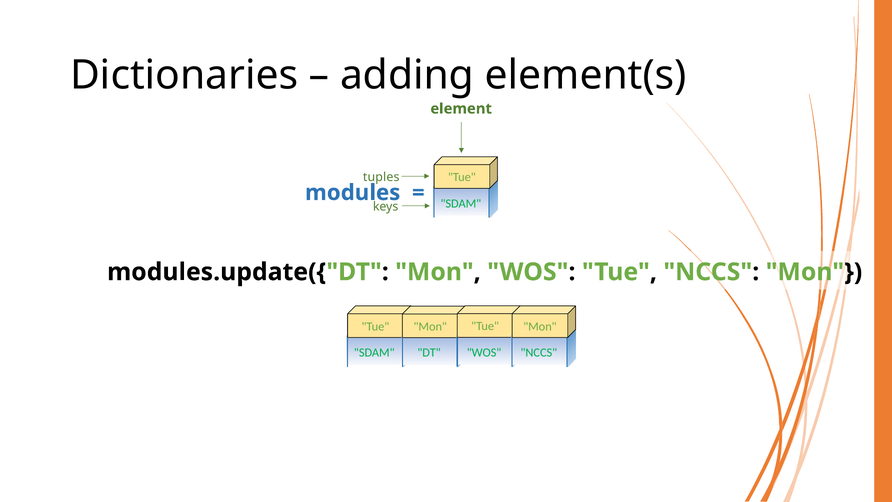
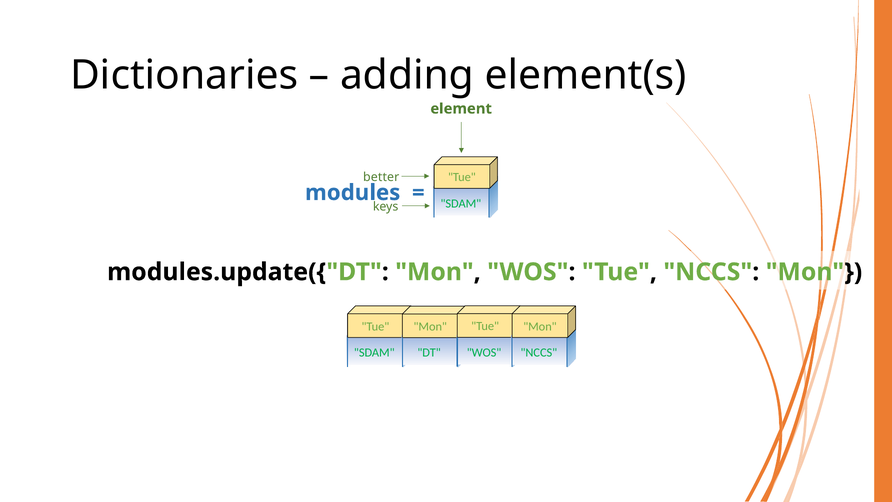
tuples: tuples -> better (381, 177)
